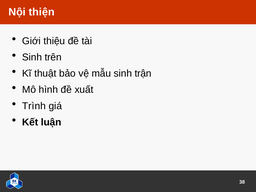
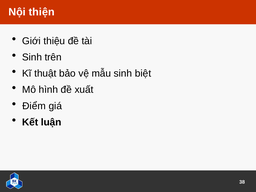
trận: trận -> biệt (143, 73)
Trình: Trình -> Điểm (34, 106)
